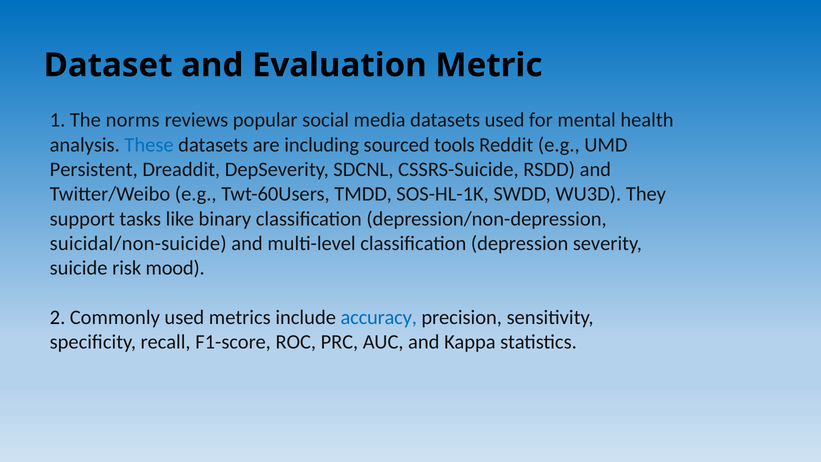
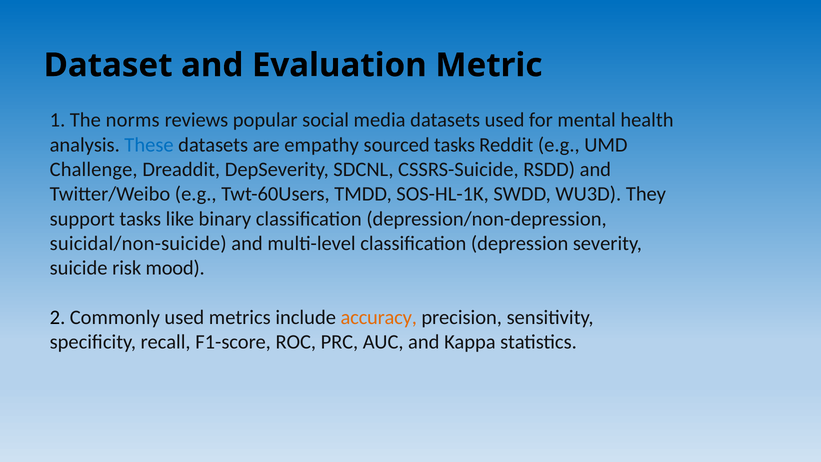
including: including -> empathy (322, 145)
sourced tools: tools -> tasks (454, 145)
Persistent: Persistent -> Challenge (94, 169)
accuracy colour: blue -> orange (379, 317)
